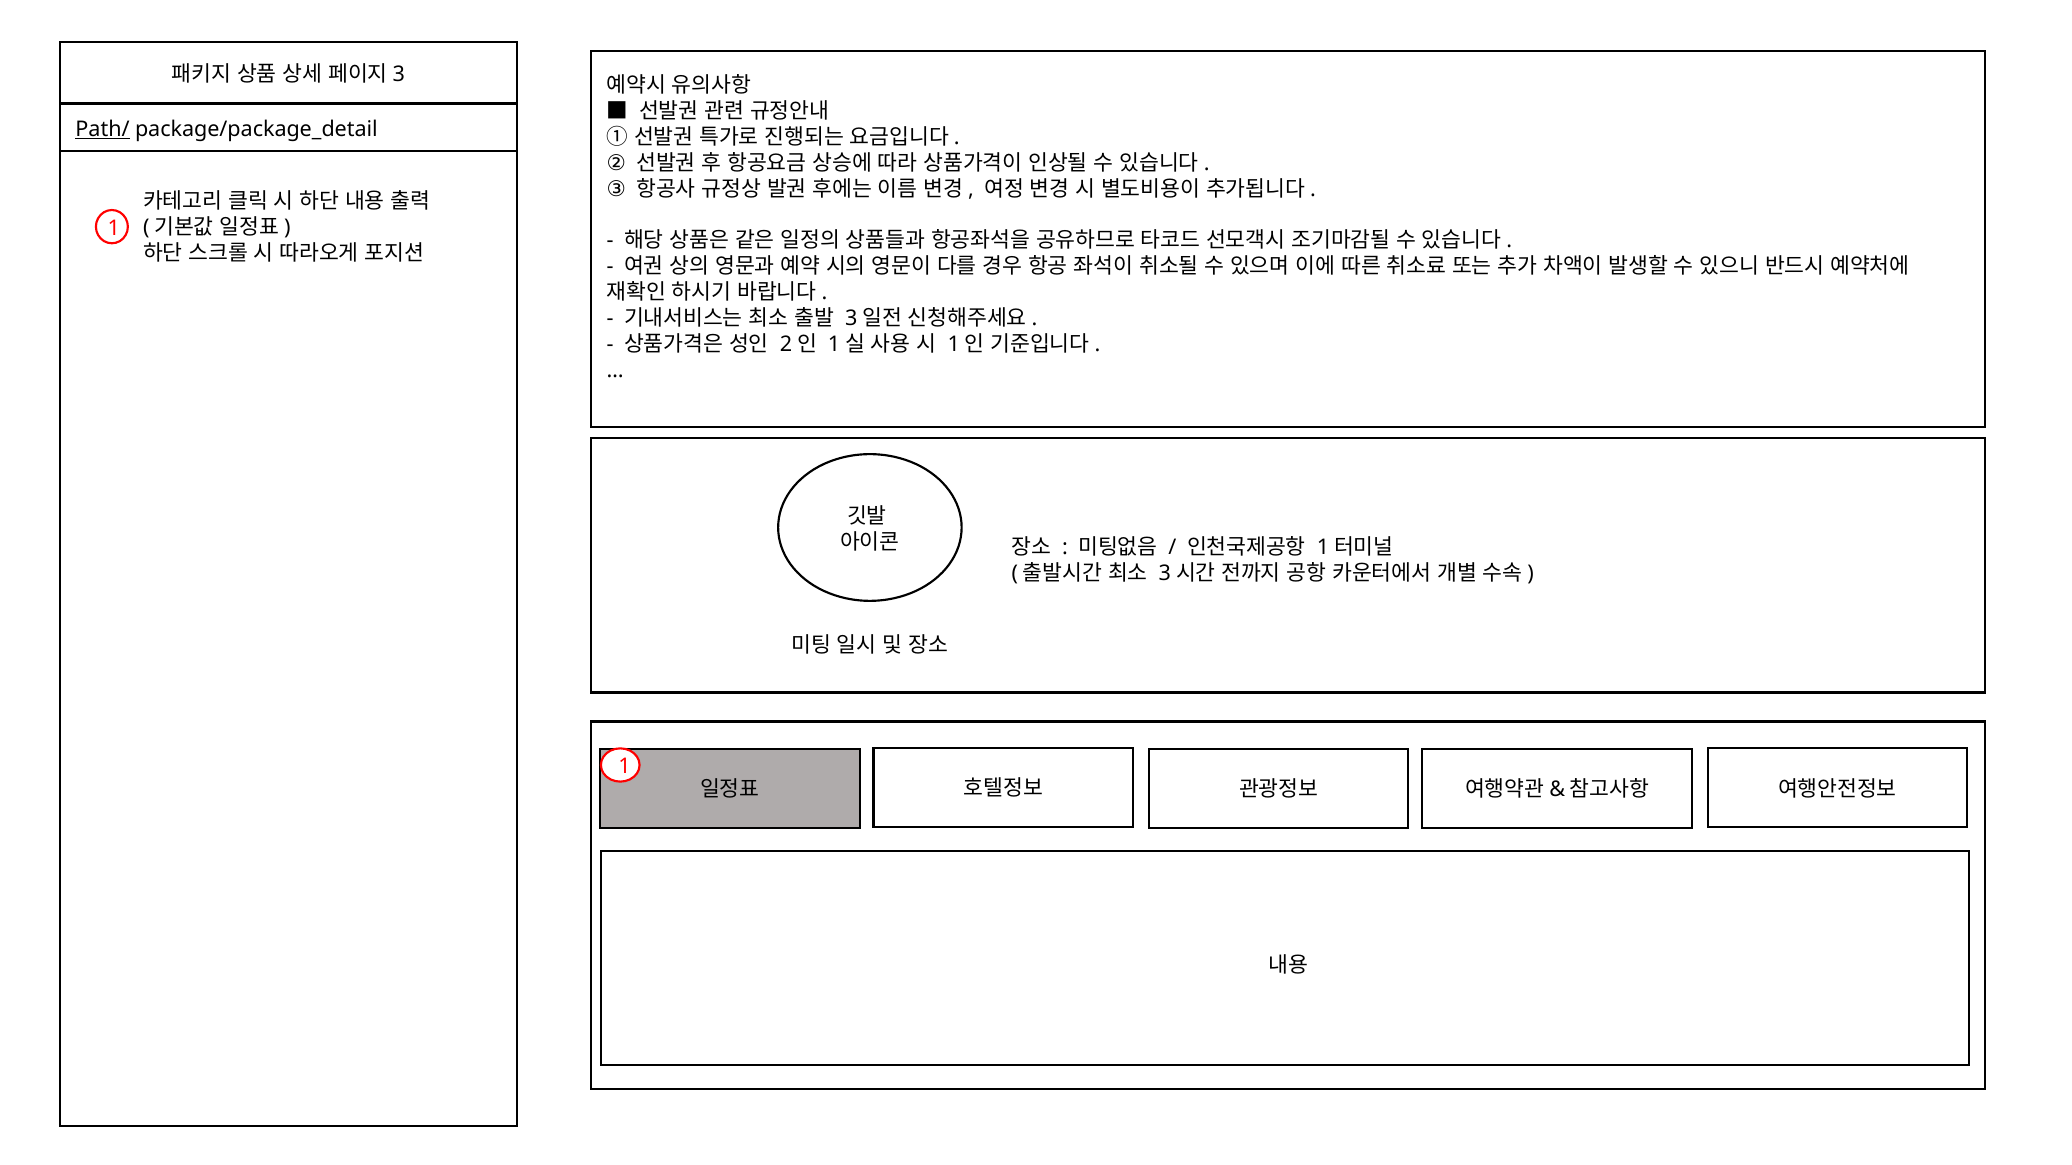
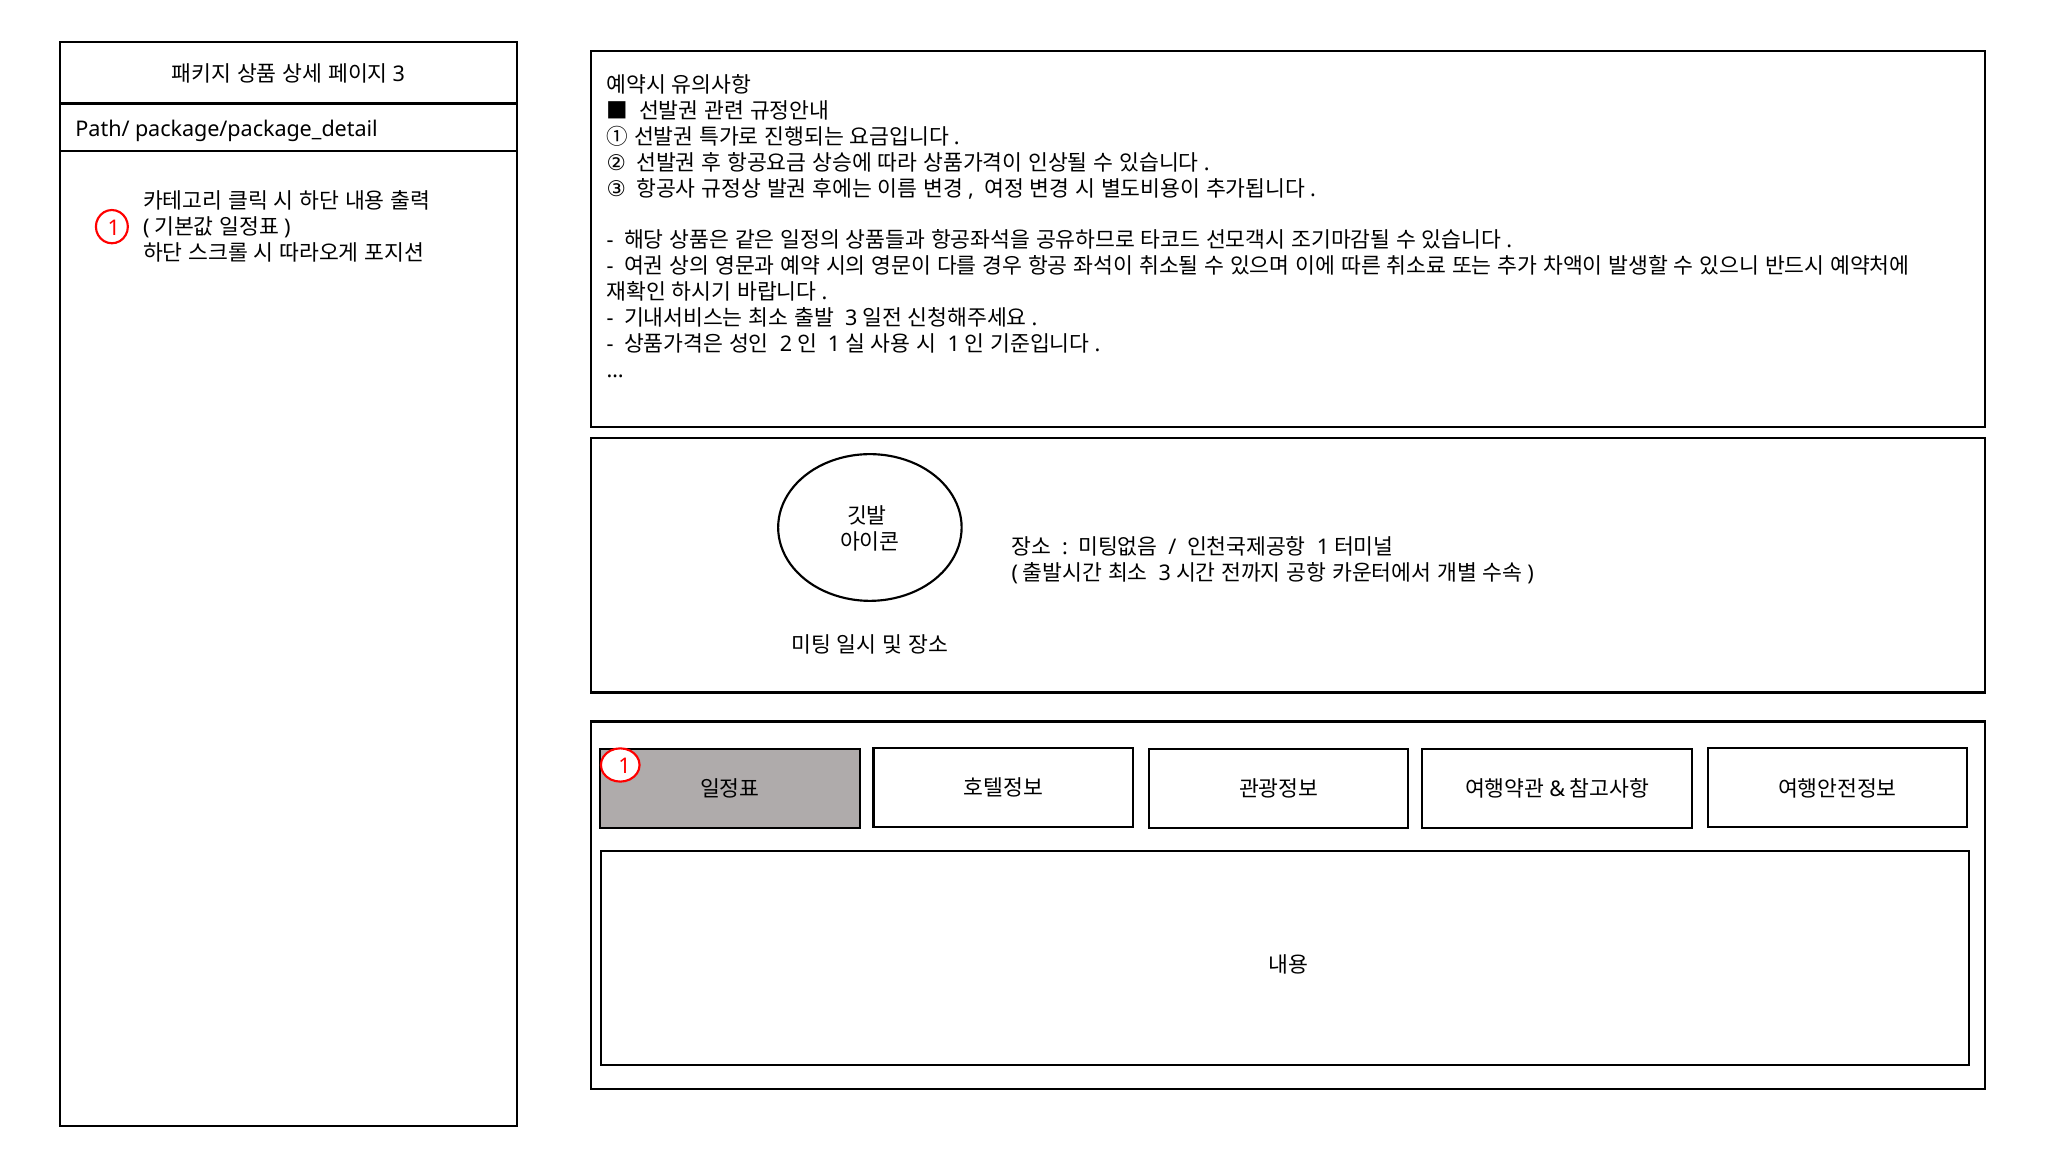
Path/ underline: present -> none (103, 129)
